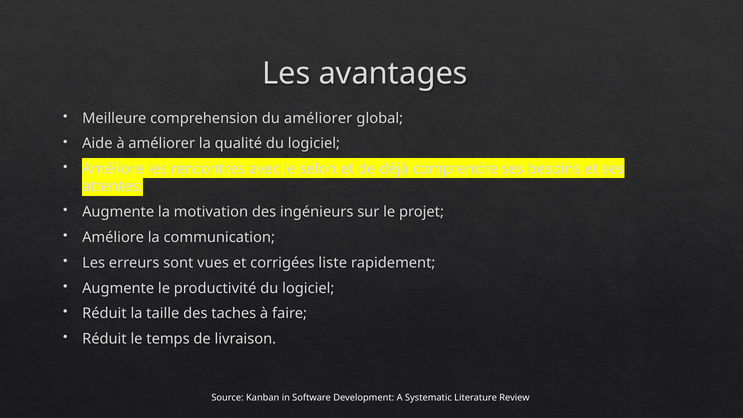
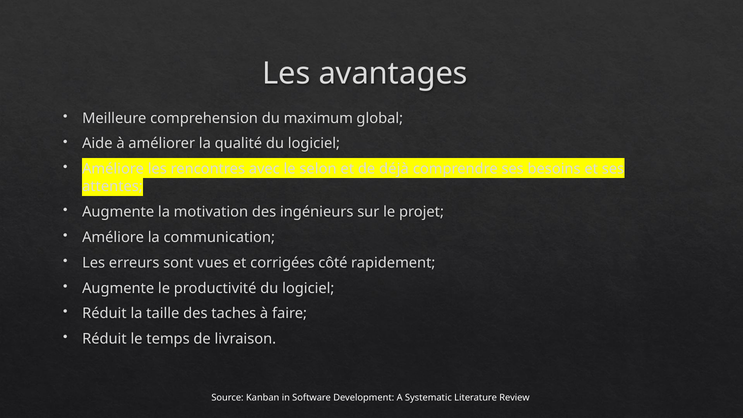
du améliorer: améliorer -> maximum (318, 118)
liste: liste -> côté (333, 263)
